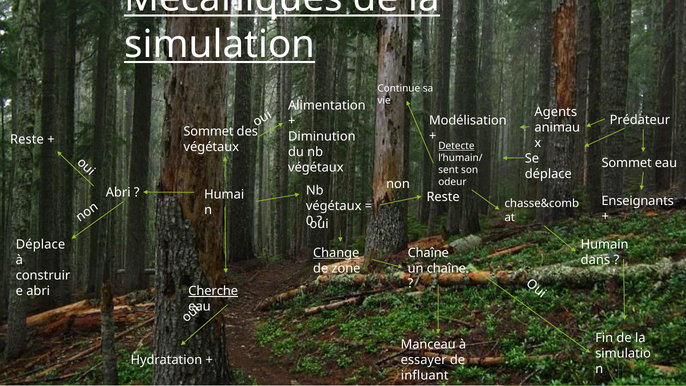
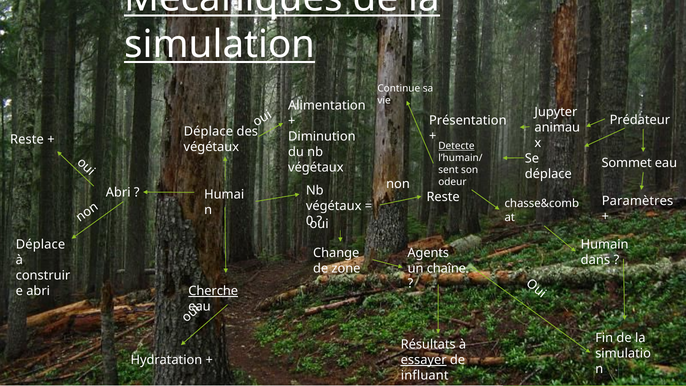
Agents: Agents -> Jupyter (556, 112)
Modélisation: Modélisation -> Présentation (468, 120)
Sommet: Sommet -> Déplace (208, 132)
Enseignants: Enseignants -> Paramètres (638, 201)
Change underline: present -> none (336, 253)
Chaîne: Chaîne -> Agents (428, 253)
Manceau: Manceau -> Résultats (428, 345)
essayer underline: none -> present (424, 360)
